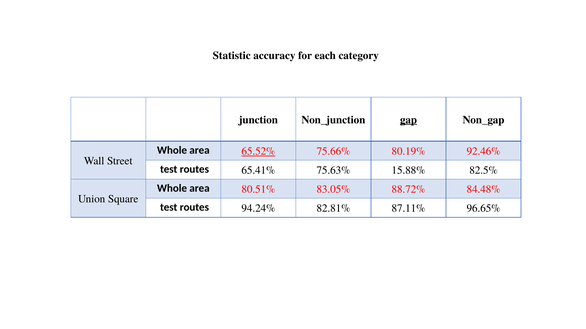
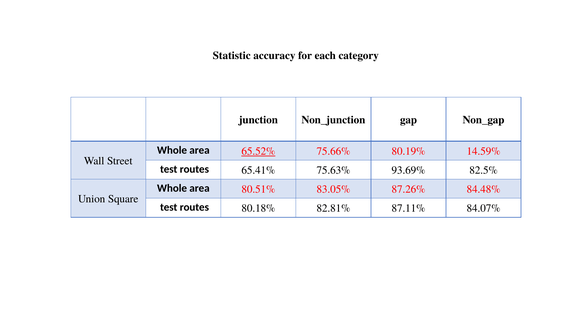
gap underline: present -> none (408, 120)
92.46%: 92.46% -> 14.59% (484, 152)
15.88%: 15.88% -> 93.69% (408, 171)
88.72%: 88.72% -> 87.26% (408, 190)
94.24%: 94.24% -> 80.18% (258, 209)
96.65%: 96.65% -> 84.07% (484, 209)
